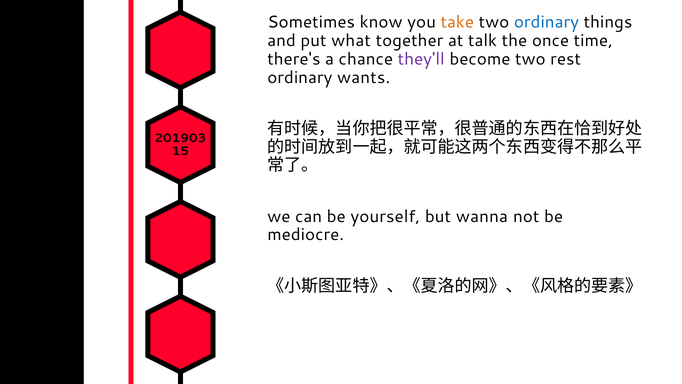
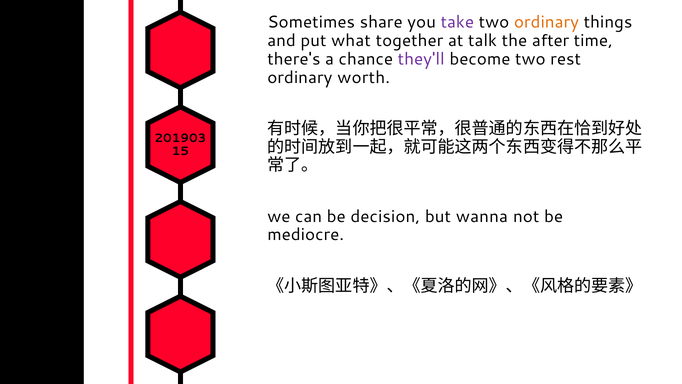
know: know -> share (381, 22)
take colour: orange -> purple (457, 22)
ordinary colour: blue -> orange (546, 22)
once: once -> after (551, 41)
wants: wants -> worth (364, 77)
yourself: yourself -> decision (385, 216)
